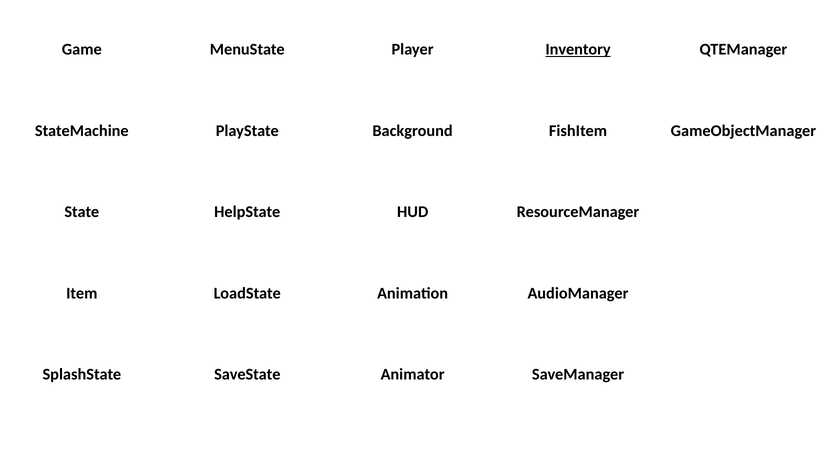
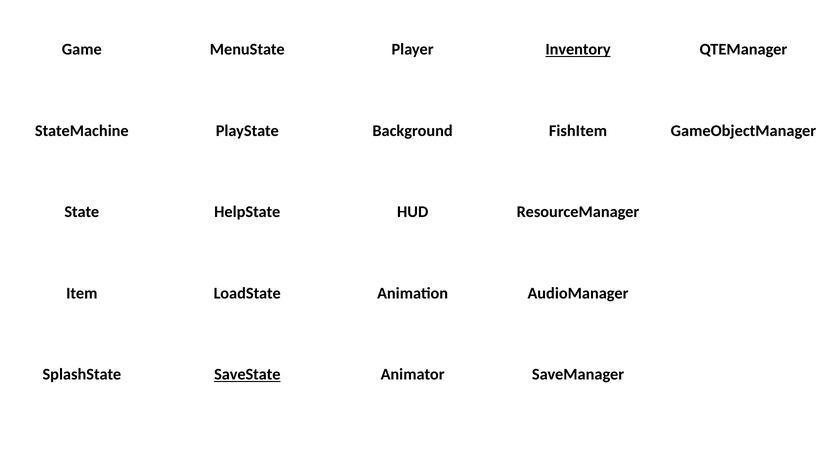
SaveState underline: none -> present (247, 374)
